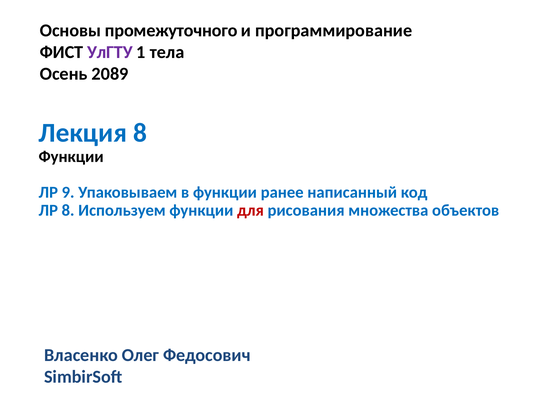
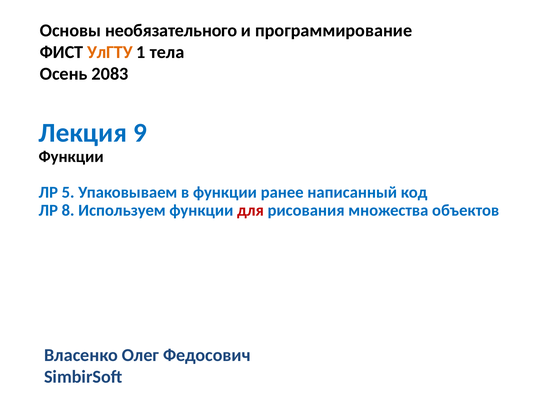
промежуточного: промежуточного -> необязательного (171, 31)
УлГТУ colour: purple -> orange (110, 52)
2089: 2089 -> 2083 (110, 74)
Лекция 8: 8 -> 9 (140, 133)
9: 9 -> 5 (68, 193)
